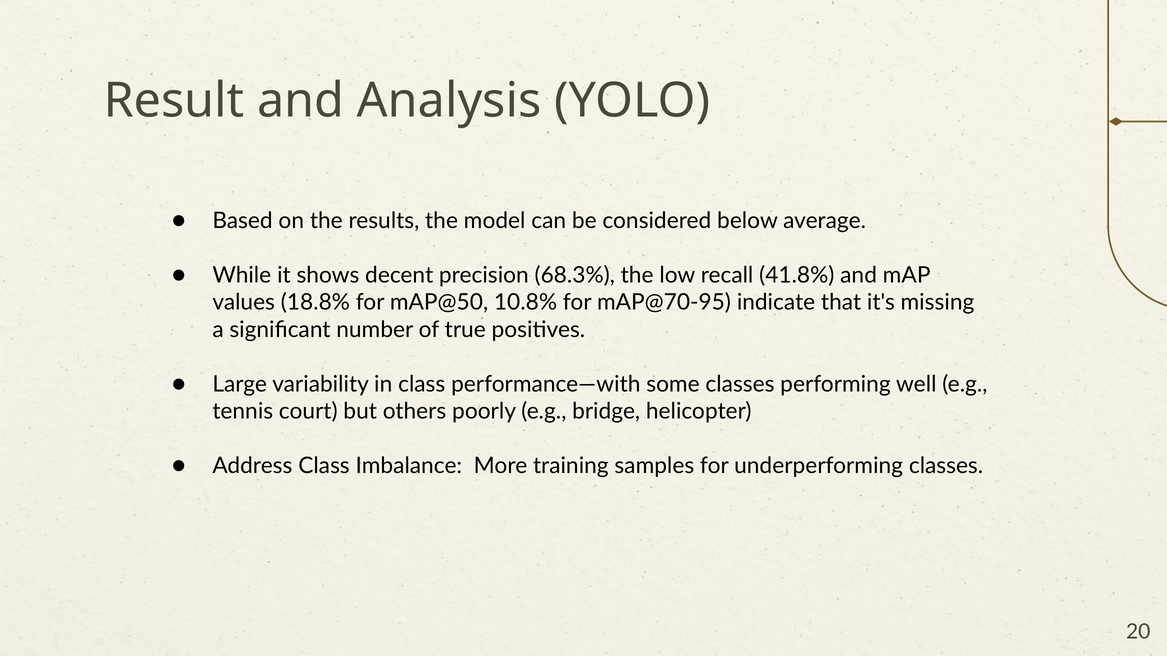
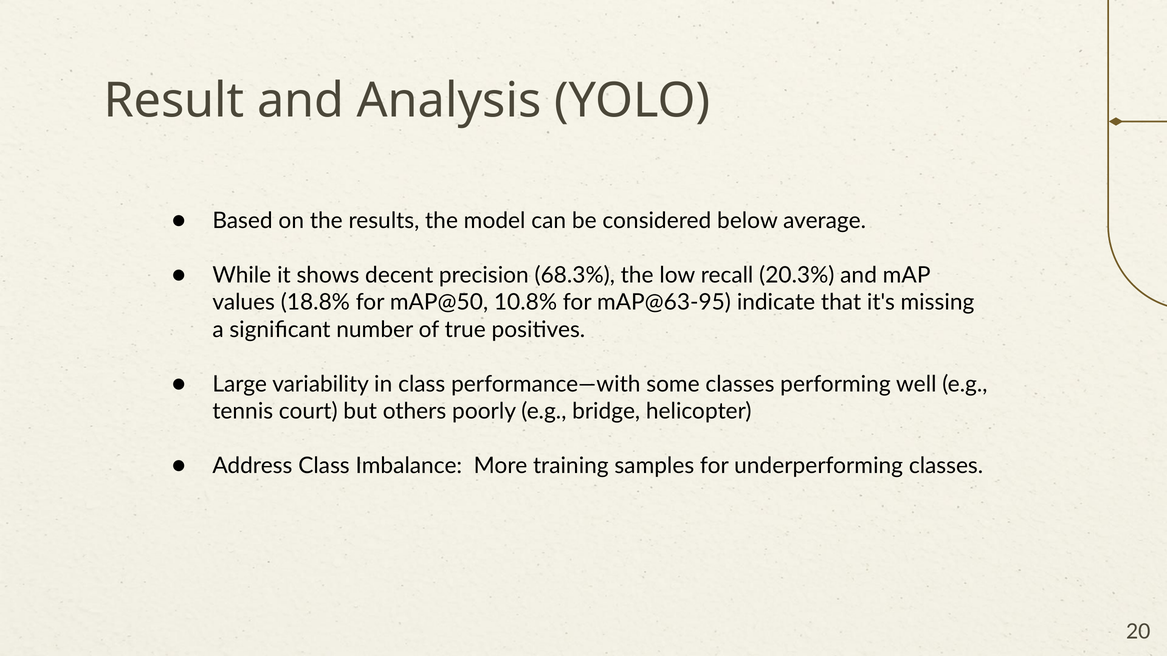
41.8%: 41.8% -> 20.3% (797, 275)
mAP@70-95: mAP@70-95 -> mAP@63-95 (664, 303)
